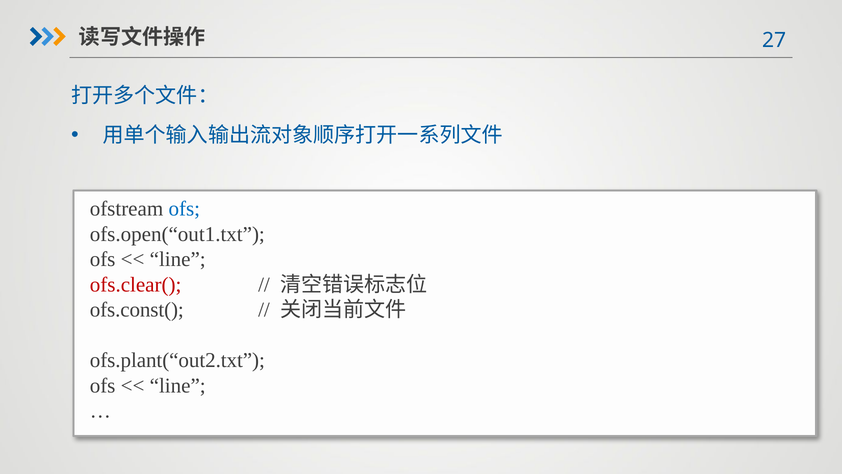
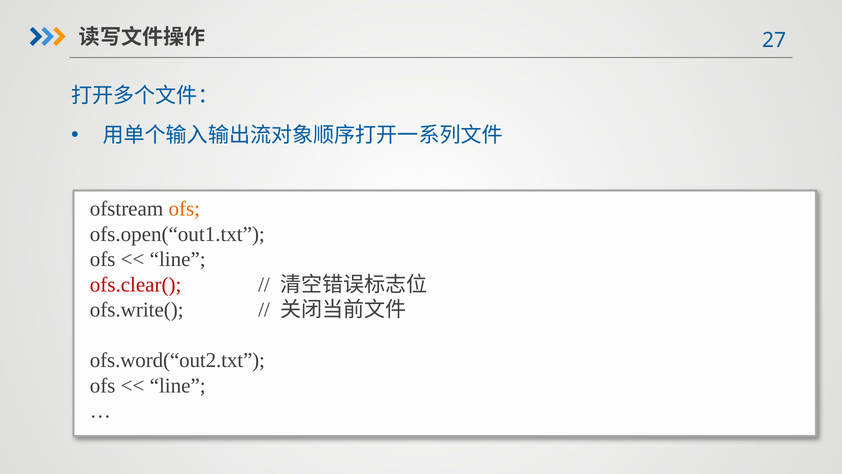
ofs colour: blue -> orange (184, 209)
ofs.const(: ofs.const( -> ofs.write( (137, 310)
ofs.plant(“out2.txt: ofs.plant(“out2.txt -> ofs.word(“out2.txt (177, 360)
